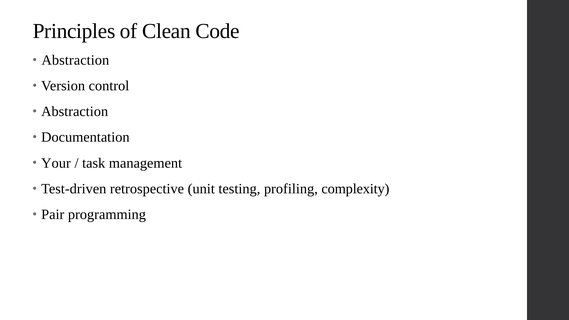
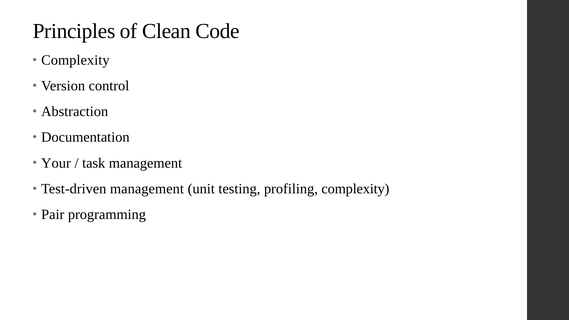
Abstraction: Abstraction -> Complexity (75, 60)
Test-driven retrospective: retrospective -> management (147, 189)
